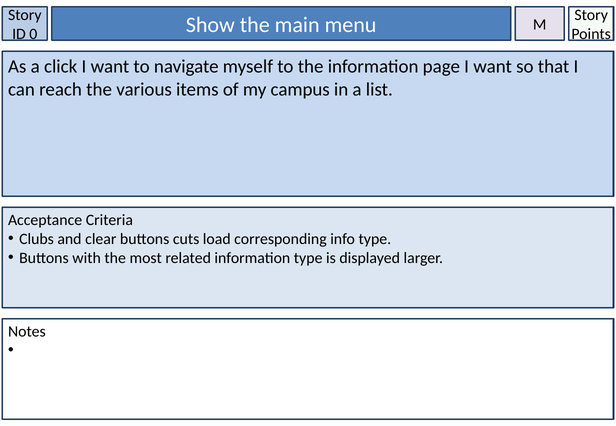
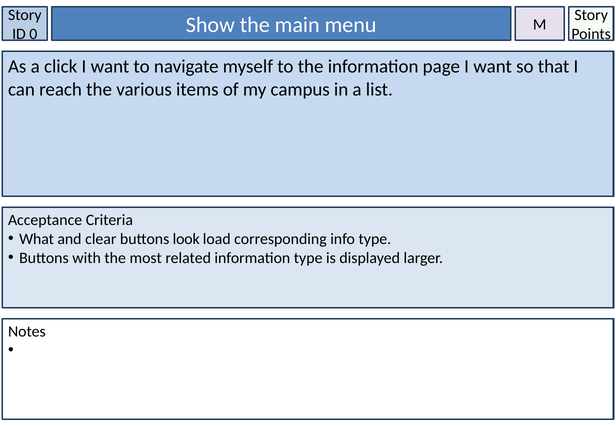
Clubs: Clubs -> What (37, 239)
cuts: cuts -> look (186, 239)
